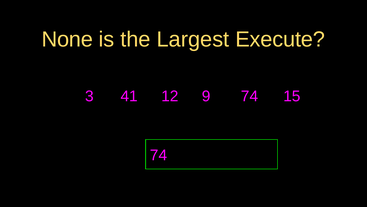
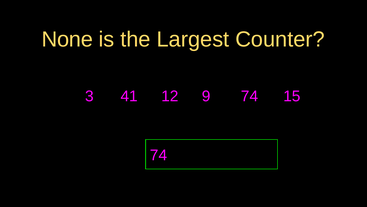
Execute: Execute -> Counter (280, 39)
